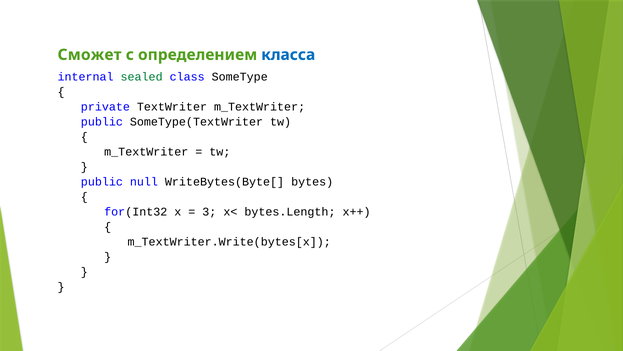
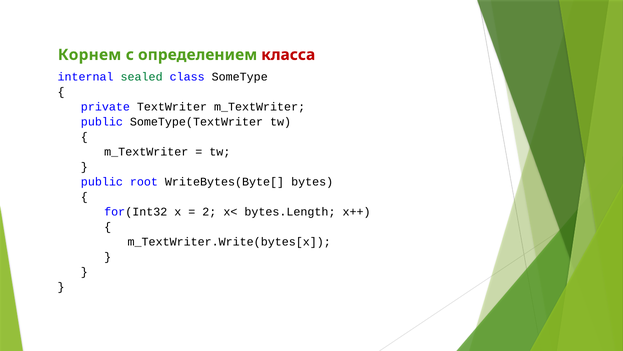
Сможет: Сможет -> Корнем (90, 55)
класса colour: blue -> red (288, 55)
null: null -> root (144, 182)
3: 3 -> 2 (209, 212)
